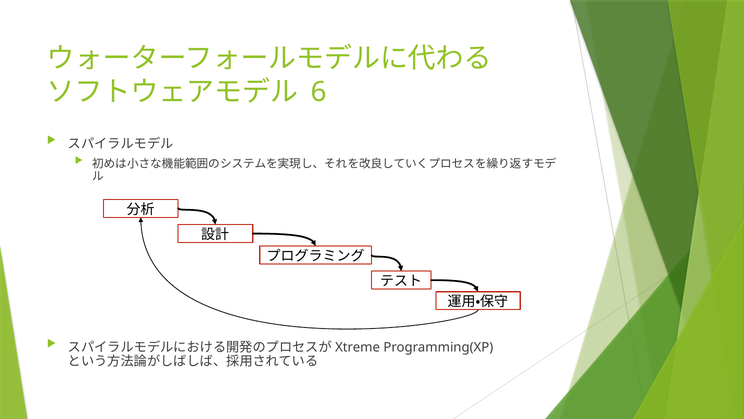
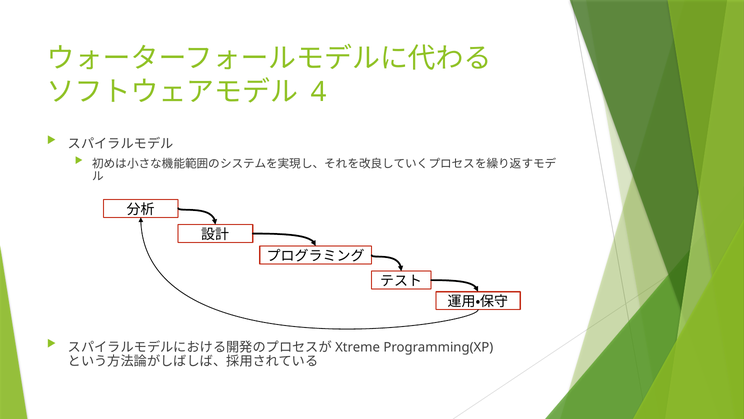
6: 6 -> 4 (319, 92)
